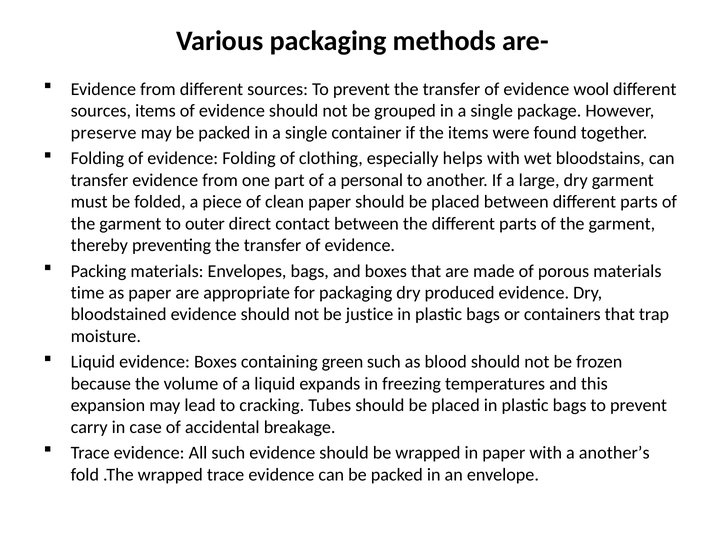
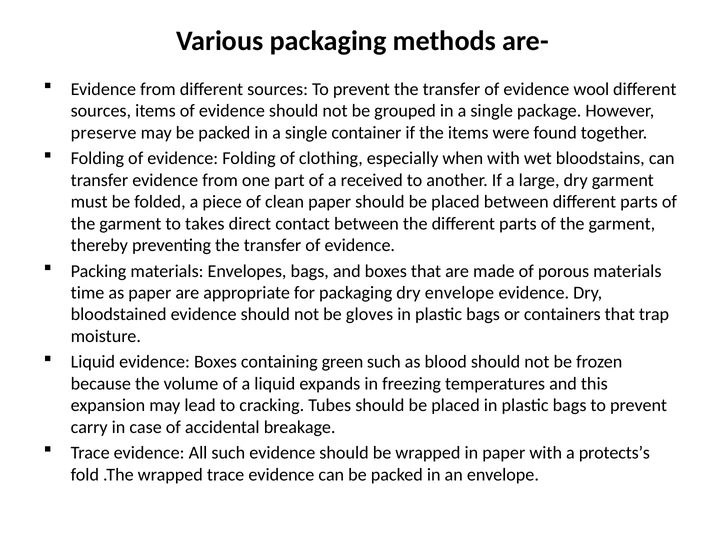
helps: helps -> when (463, 159)
personal: personal -> received (372, 180)
outer: outer -> takes (205, 224)
dry produced: produced -> envelope (459, 293)
justice: justice -> gloves (369, 315)
another’s: another’s -> protects’s (614, 454)
